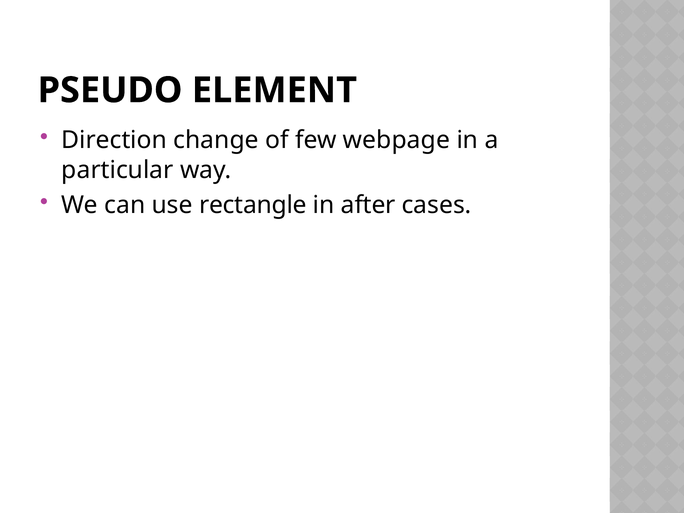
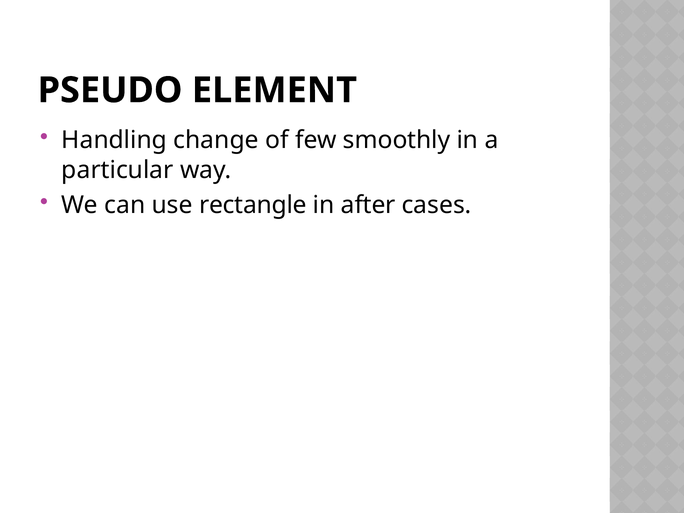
Direction: Direction -> Handling (114, 140)
webpage: webpage -> smoothly (397, 140)
